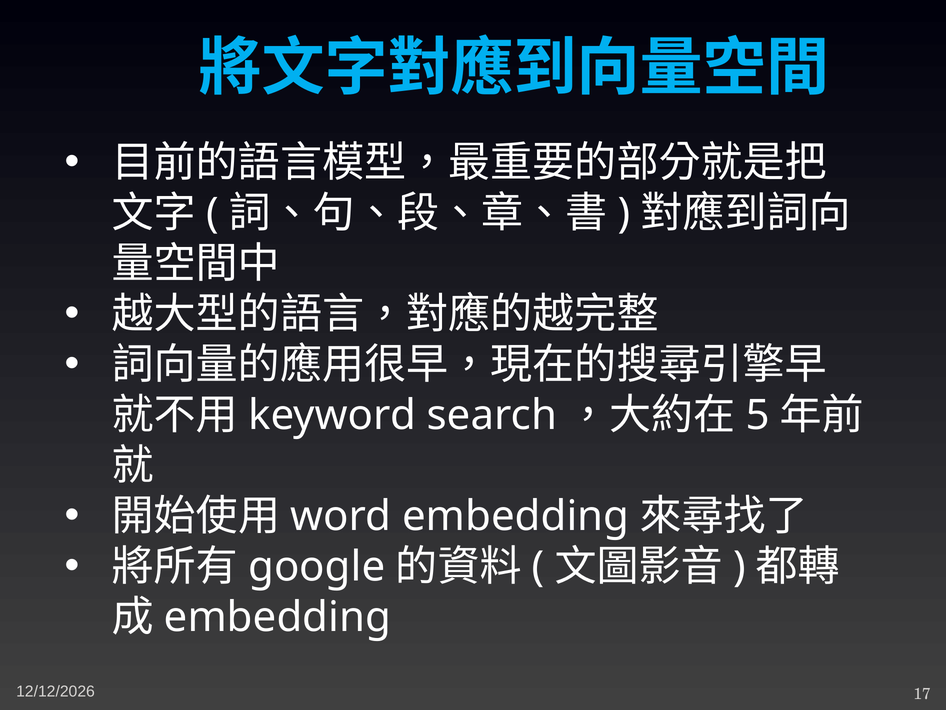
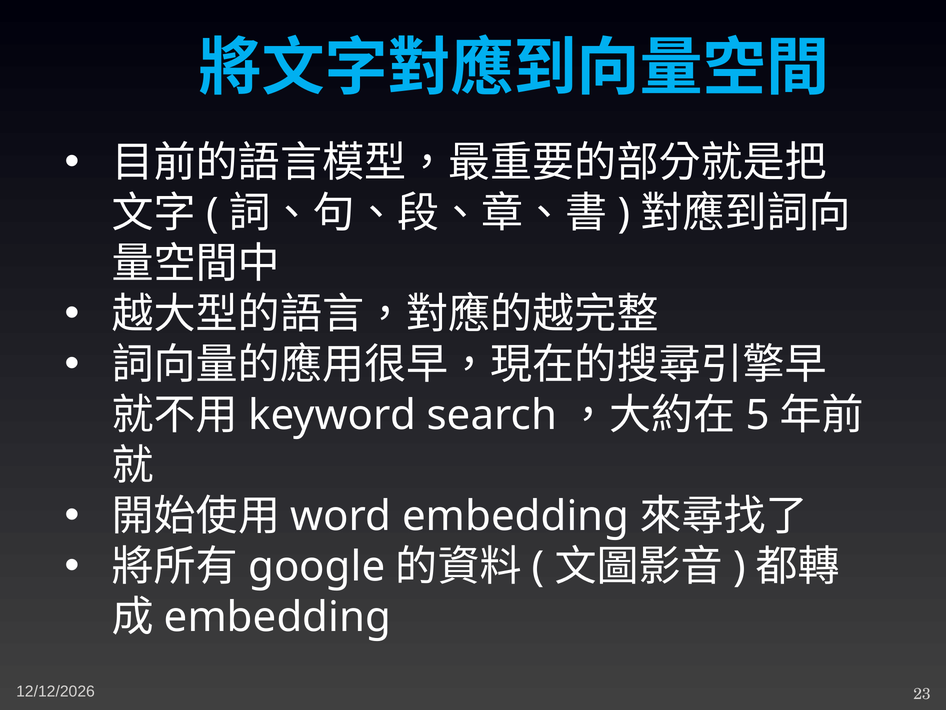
17: 17 -> 23 (922, 694)
